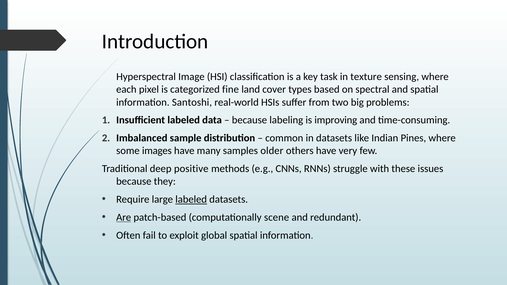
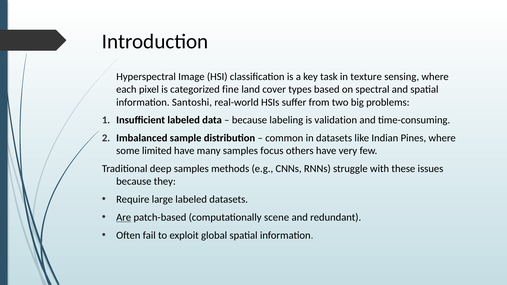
improving: improving -> validation (336, 120)
images: images -> limited (157, 151)
older: older -> focus (272, 151)
deep positive: positive -> samples (191, 169)
labeled underline: present -> none (191, 199)
